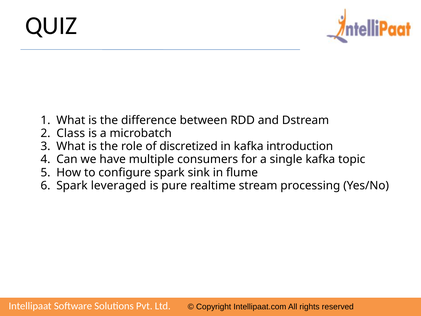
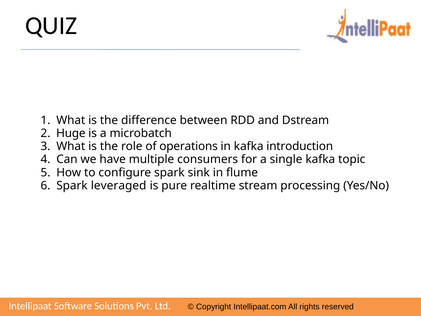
Class: Class -> Huge (71, 133)
discretized: discretized -> operations (189, 146)
